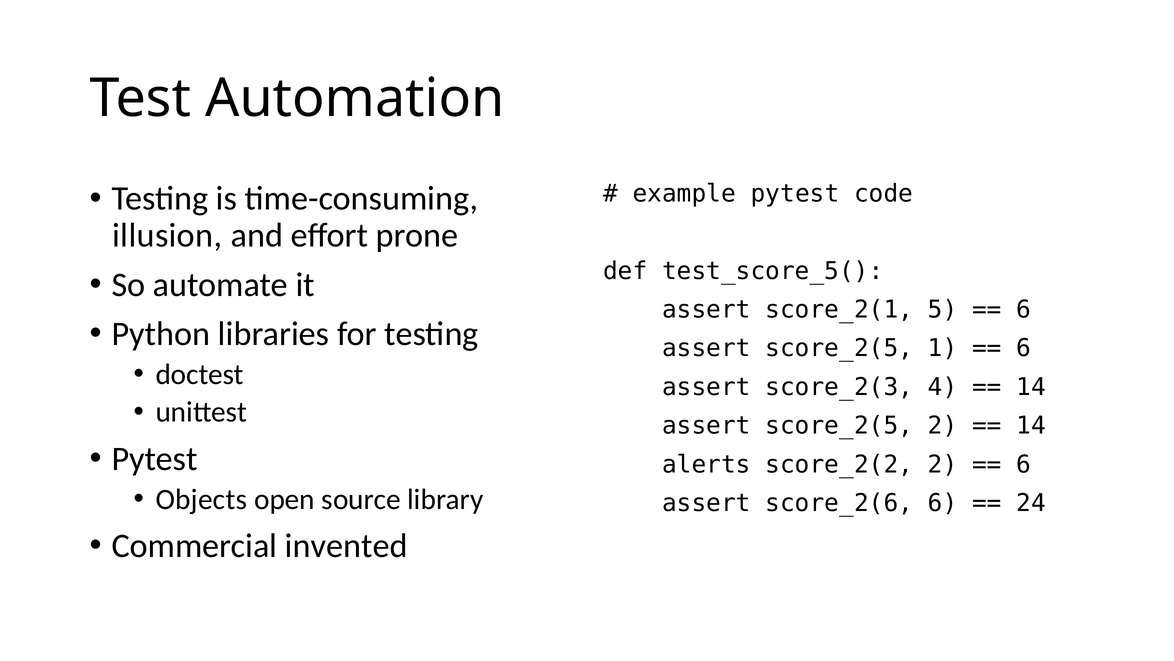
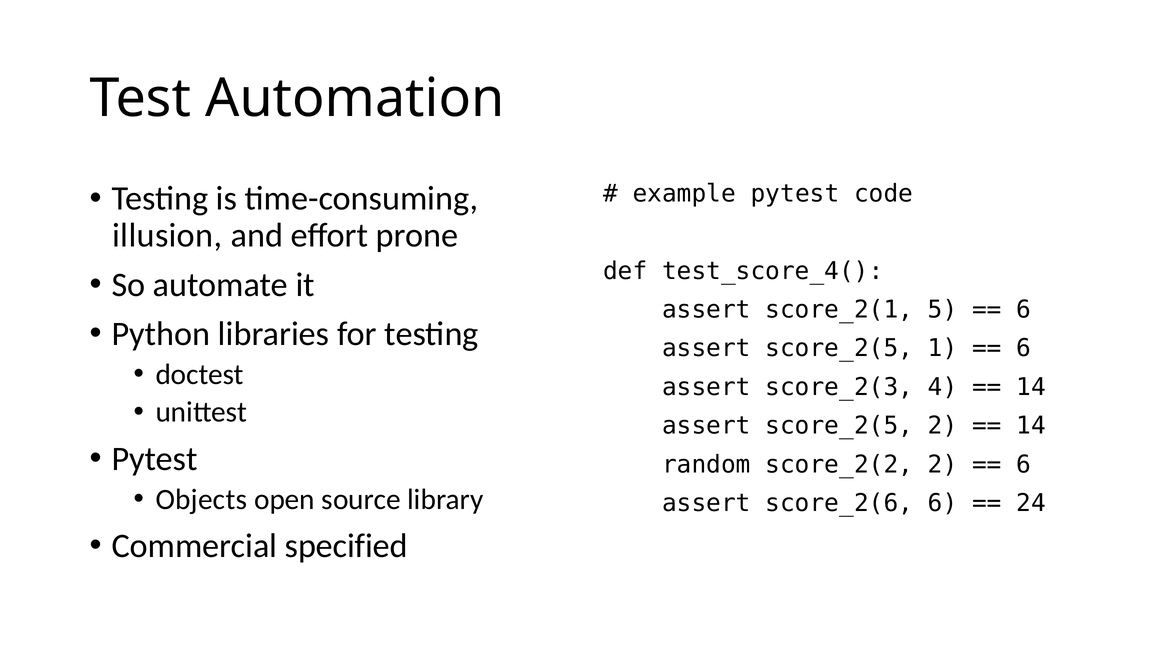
test_score_5(: test_score_5( -> test_score_4( (773, 271)
alerts: alerts -> random (706, 464)
invented: invented -> specified (346, 545)
